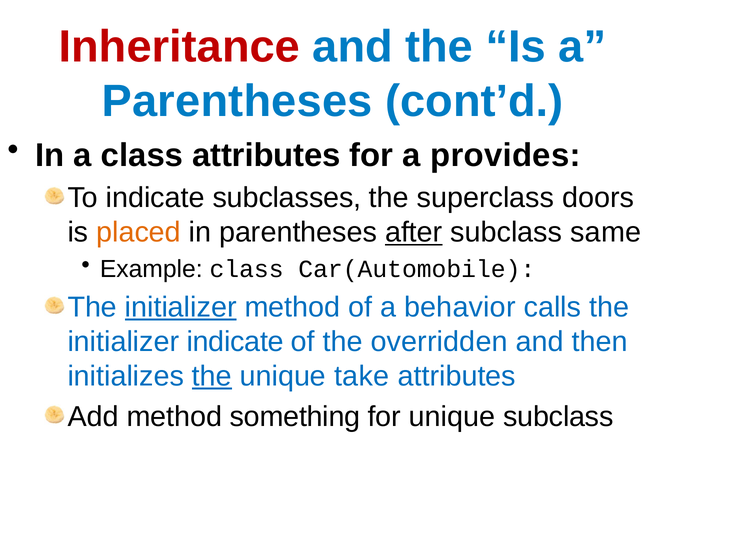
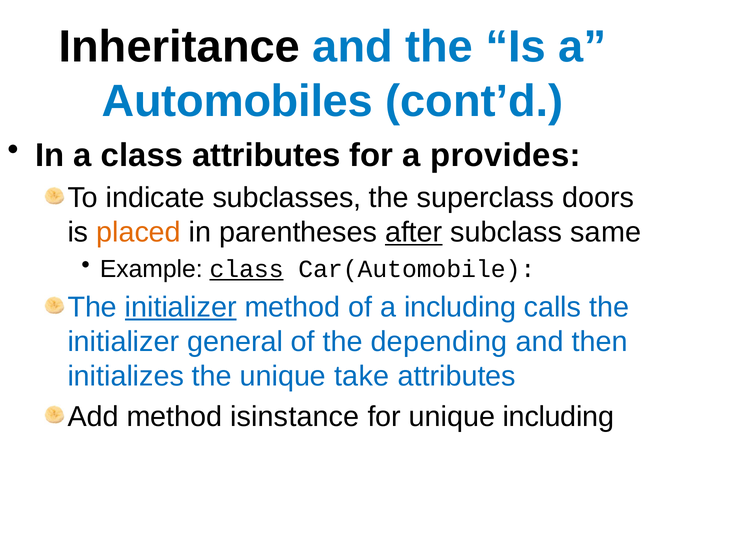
Inheritance colour: red -> black (179, 47)
Parentheses: Parentheses -> Automobiles (237, 101)
class underline: none -> present (247, 269)
a behavior: behavior -> including (460, 307)
initializer indicate: indicate -> general (235, 342)
overridden: overridden -> depending (439, 342)
the underline: present -> none (212, 376)
something: something -> isinstance (295, 417)
unique subclass: subclass -> including (558, 417)
